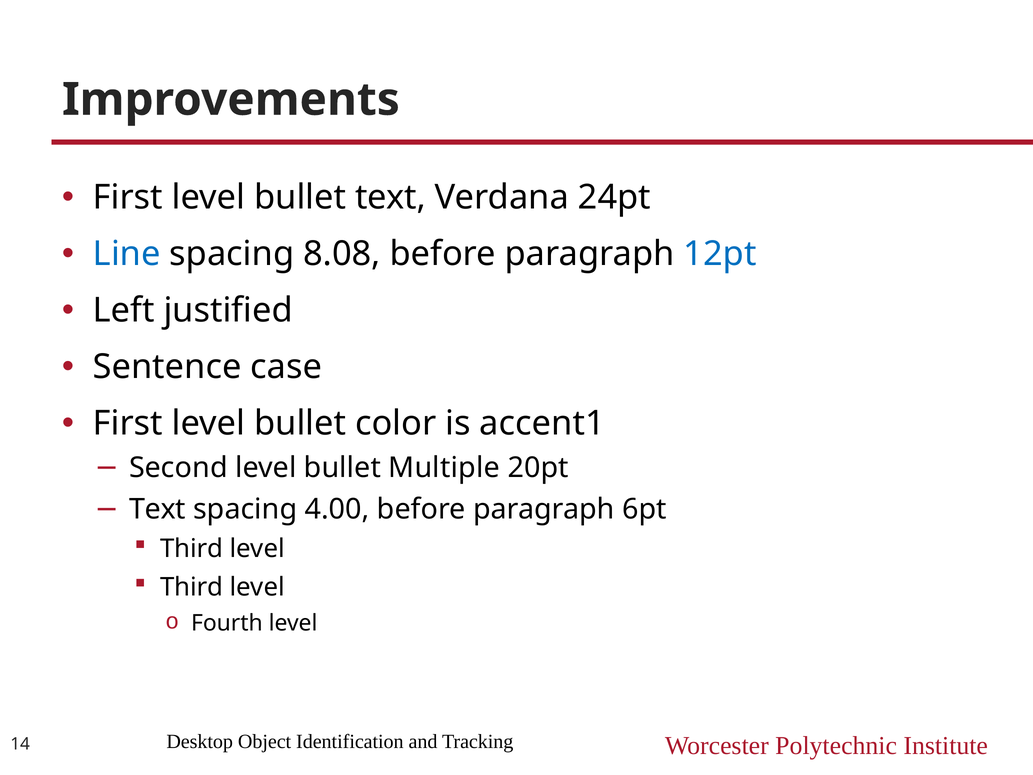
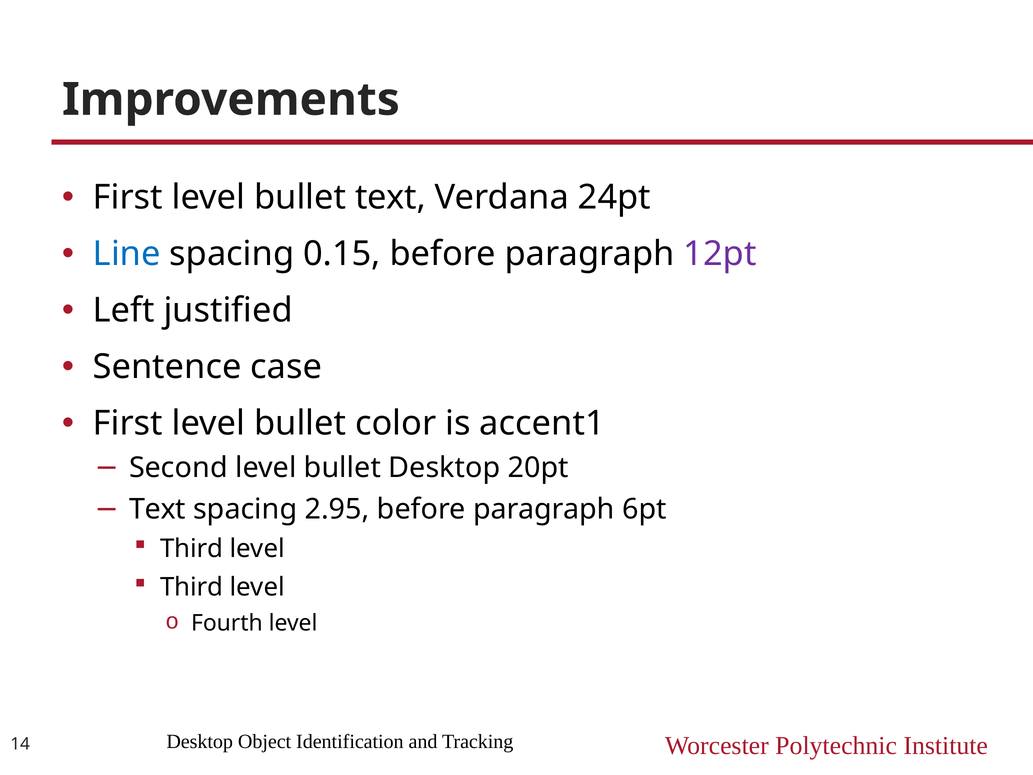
8.08: 8.08 -> 0.15 (342, 254)
12pt colour: blue -> purple (720, 254)
bullet Multiple: Multiple -> Desktop (444, 468)
4.00: 4.00 -> 2.95 (337, 509)
